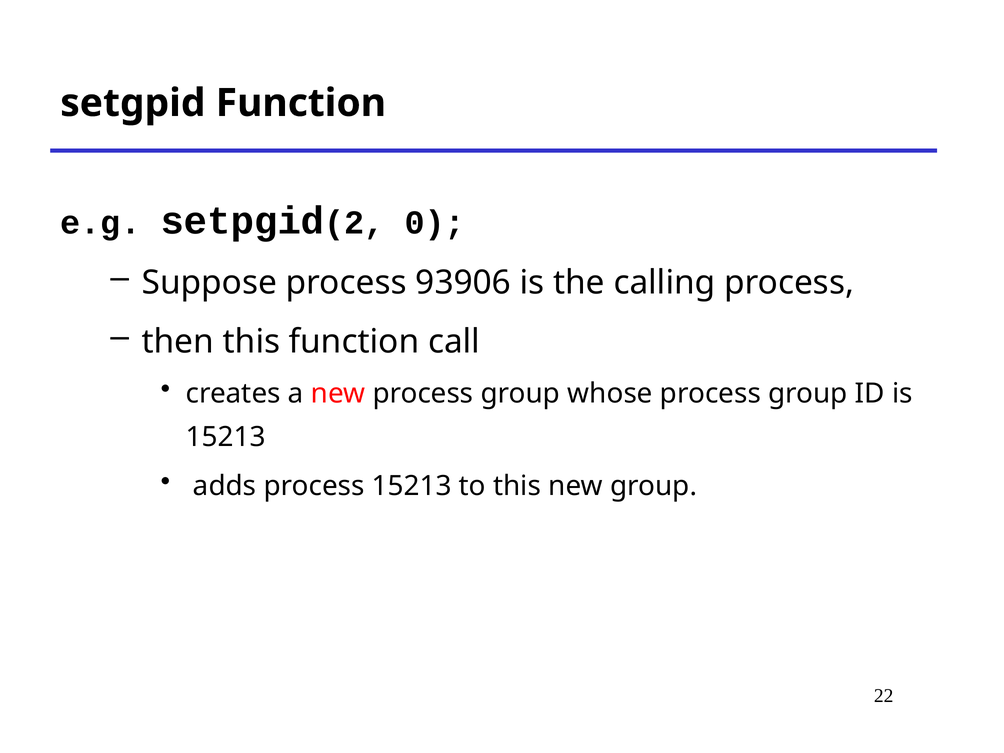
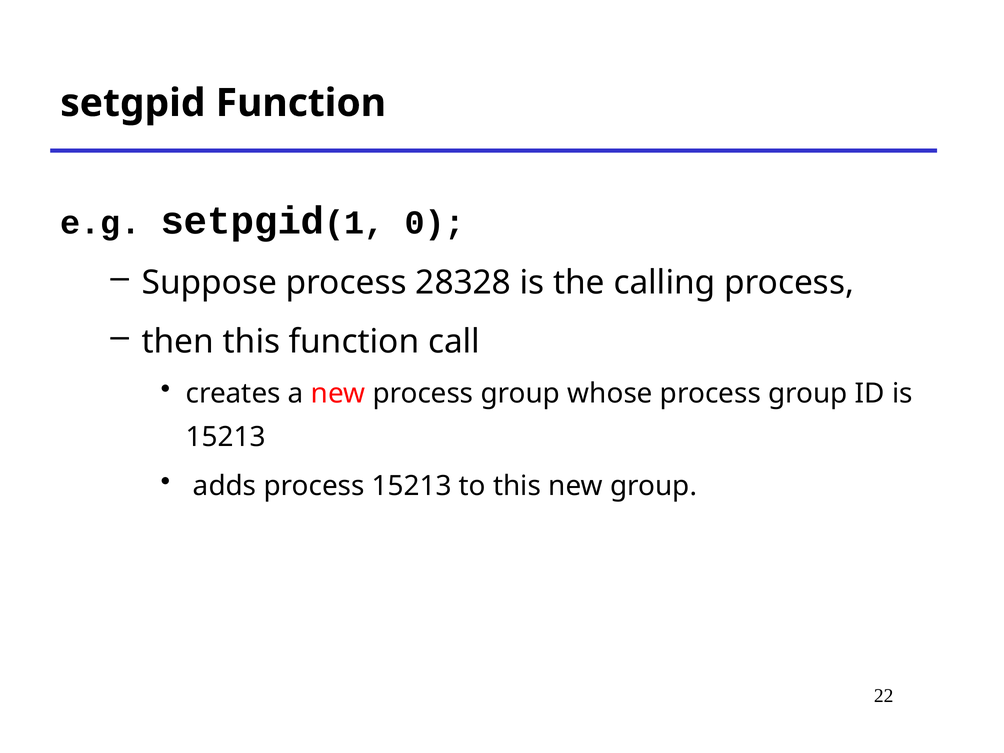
2: 2 -> 1 (354, 223)
93906: 93906 -> 28328 (463, 283)
